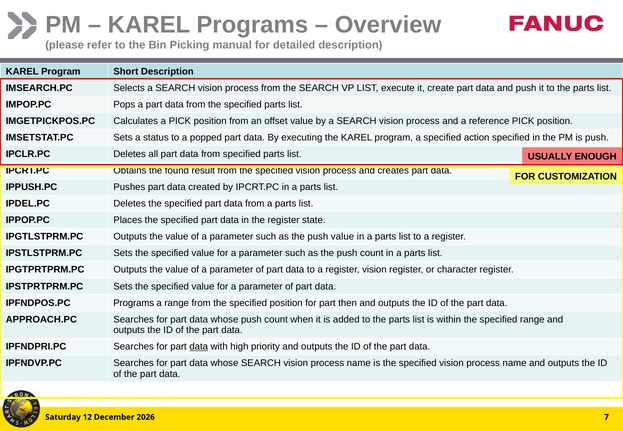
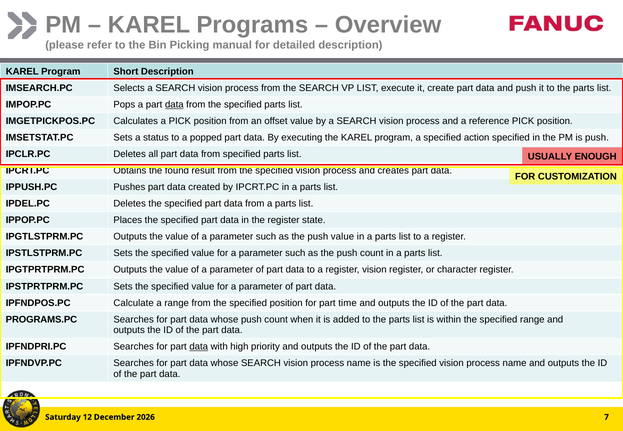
data underline: none -> present (174, 105)
IPFNDPOS.PC Programs: Programs -> Calculate (134, 303)
then: then -> time (348, 303)
APPROACH.PC: APPROACH.PC -> PROGRAMS.PC (41, 320)
